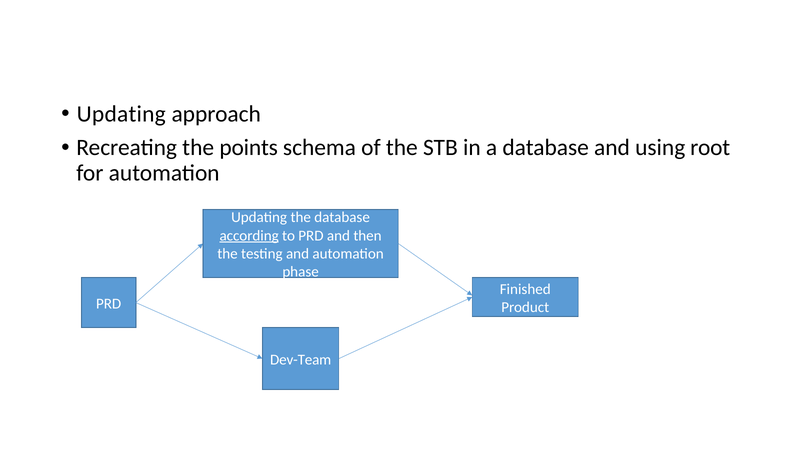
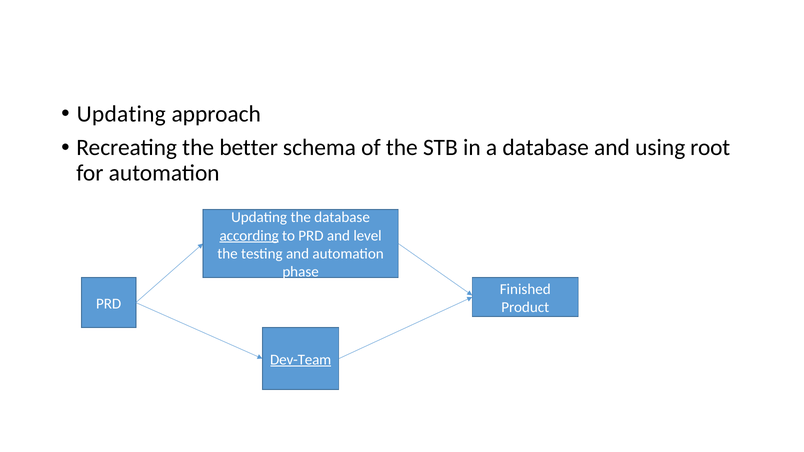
points: points -> better (249, 148)
then: then -> level (368, 236)
Dev-Team underline: none -> present (301, 360)
